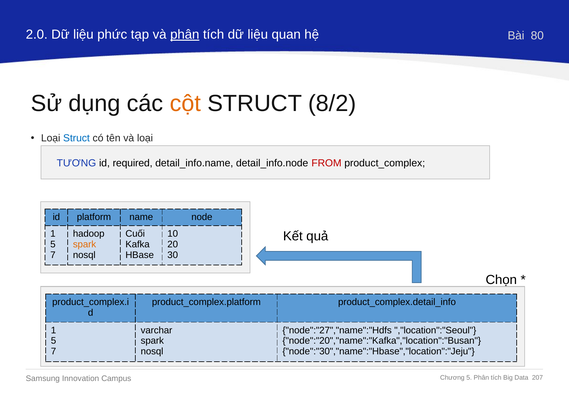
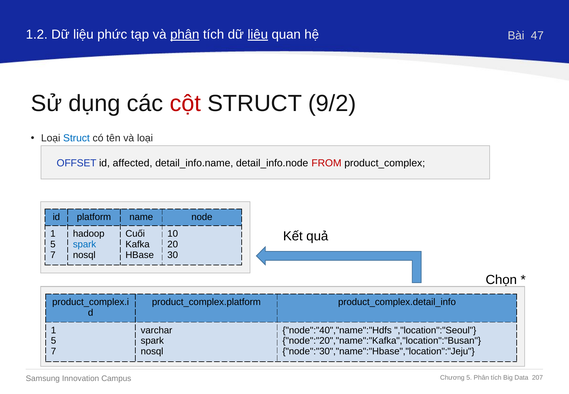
2.0: 2.0 -> 1.2 (37, 35)
liệu underline: none -> present (258, 35)
80: 80 -> 47 (537, 36)
cột colour: orange -> red (185, 103)
8/2: 8/2 -> 9/2 (332, 103)
TƯƠNG: TƯƠNG -> OFFSET (77, 163)
required: required -> affected (133, 163)
spark colour: orange -> blue (85, 244)
node":"27","name":"Hdfs: node":"27","name":"Hdfs -> node":"40","name":"Hdfs (337, 330)
